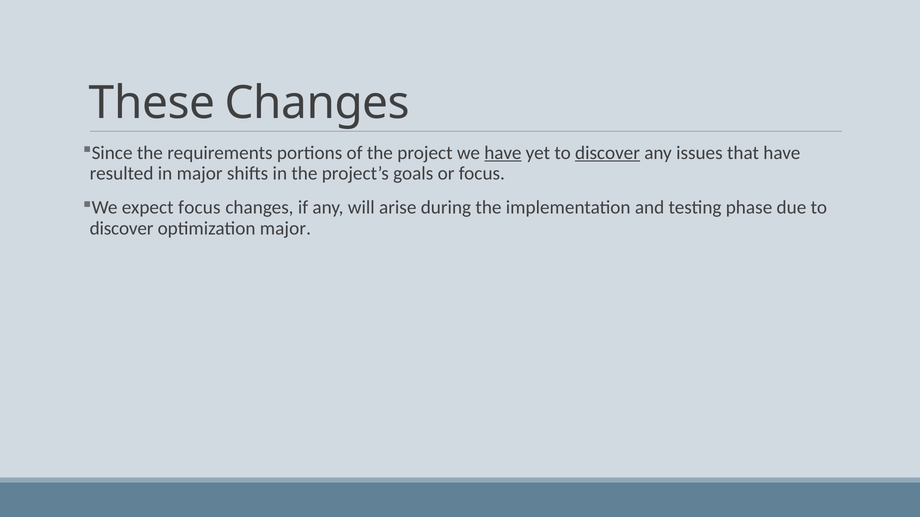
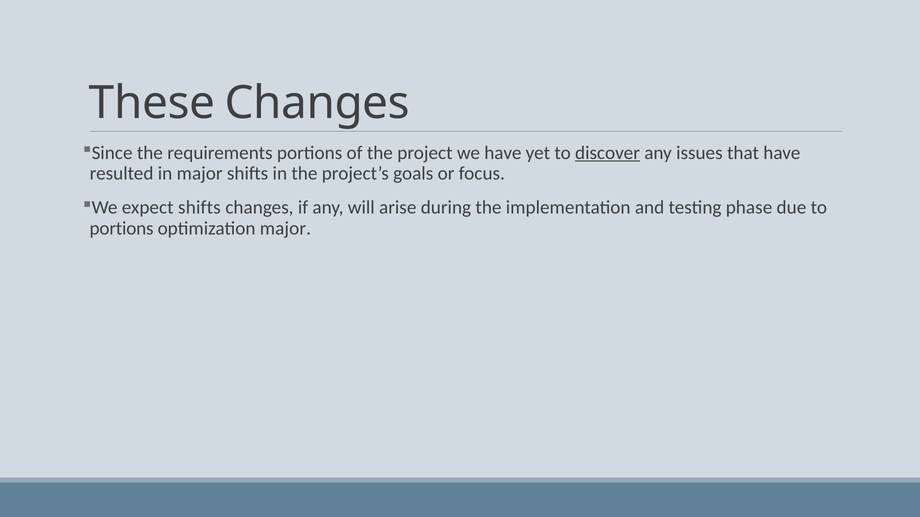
have underline: present -> none (503, 153)
expect focus: focus -> shifts (199, 208)
discover: discover -> portions (122, 228)
